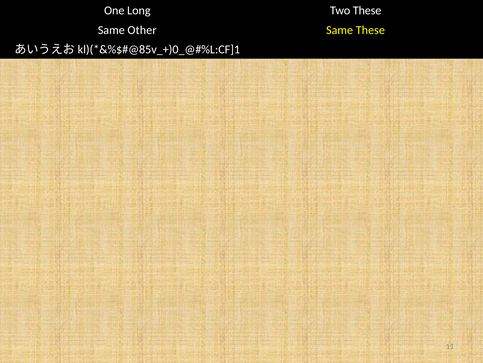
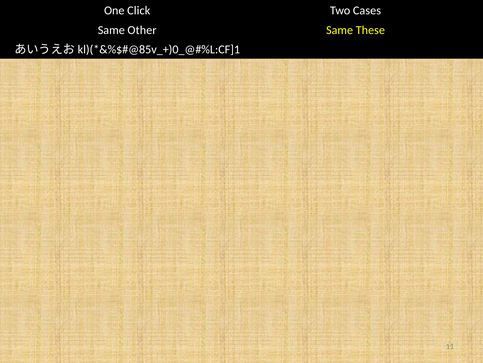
Long: Long -> Click (139, 10)
Two These: These -> Cases (367, 10)
